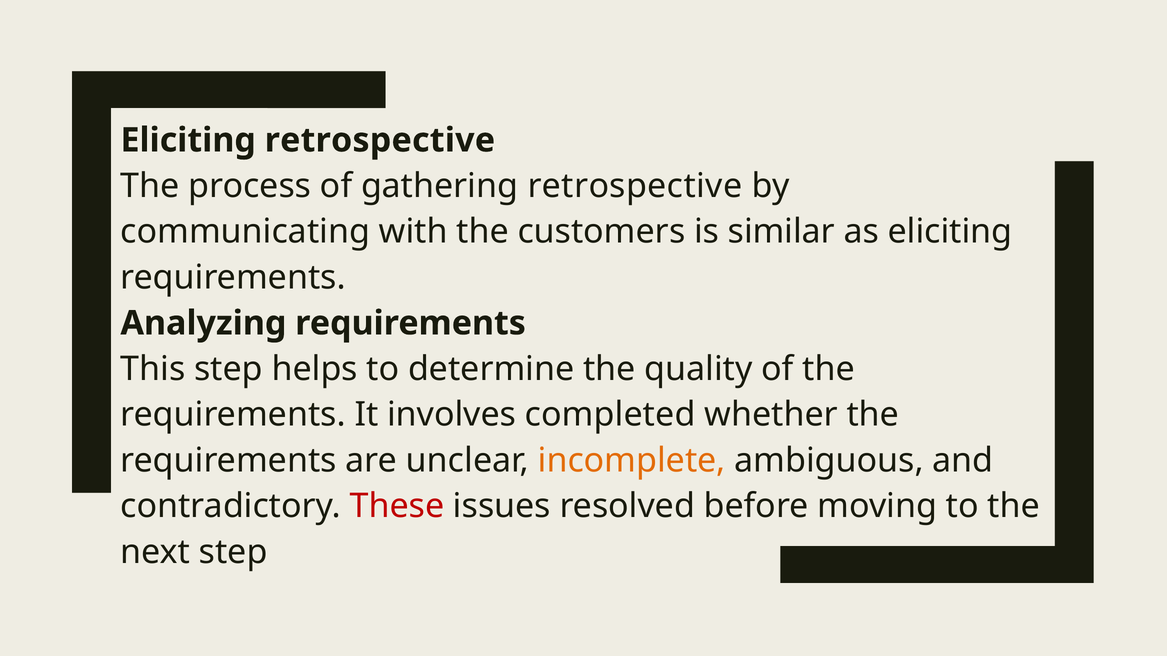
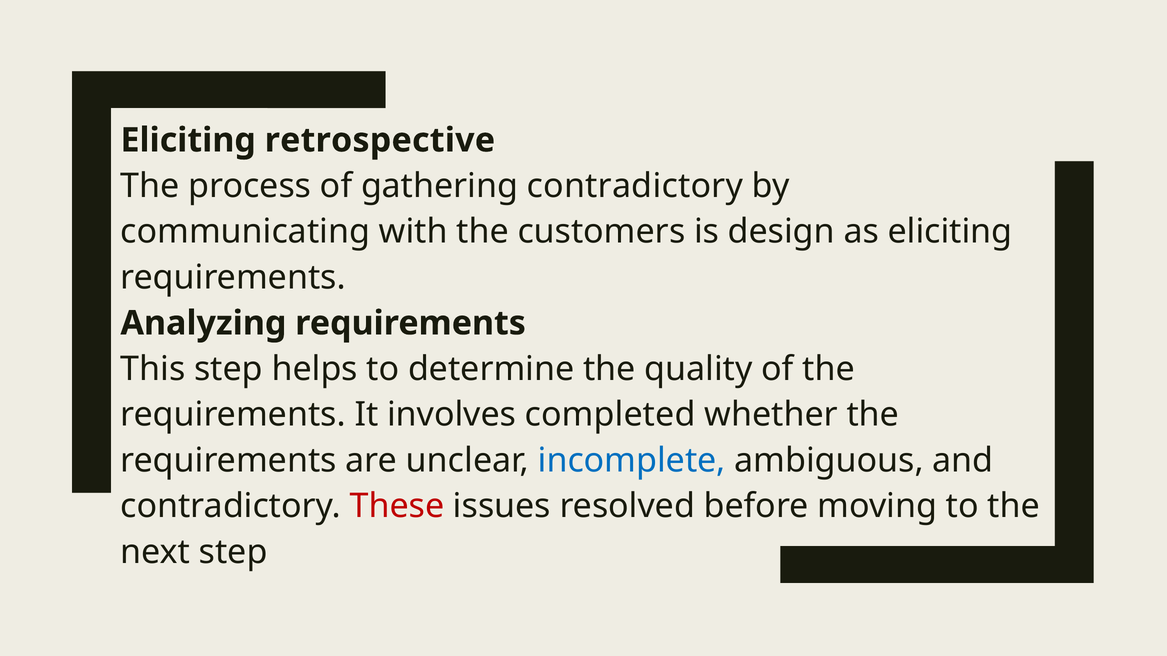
gathering retrospective: retrospective -> contradictory (635, 186)
similar: similar -> design (781, 232)
incomplete colour: orange -> blue (632, 461)
